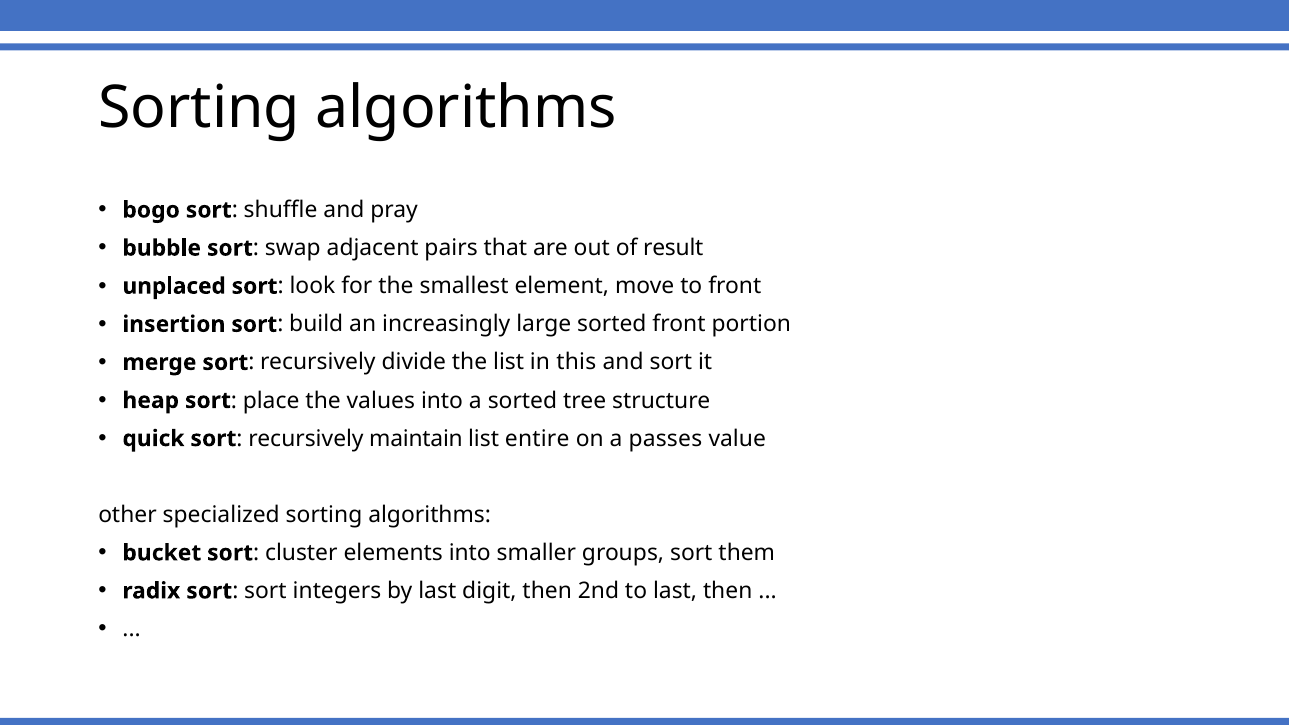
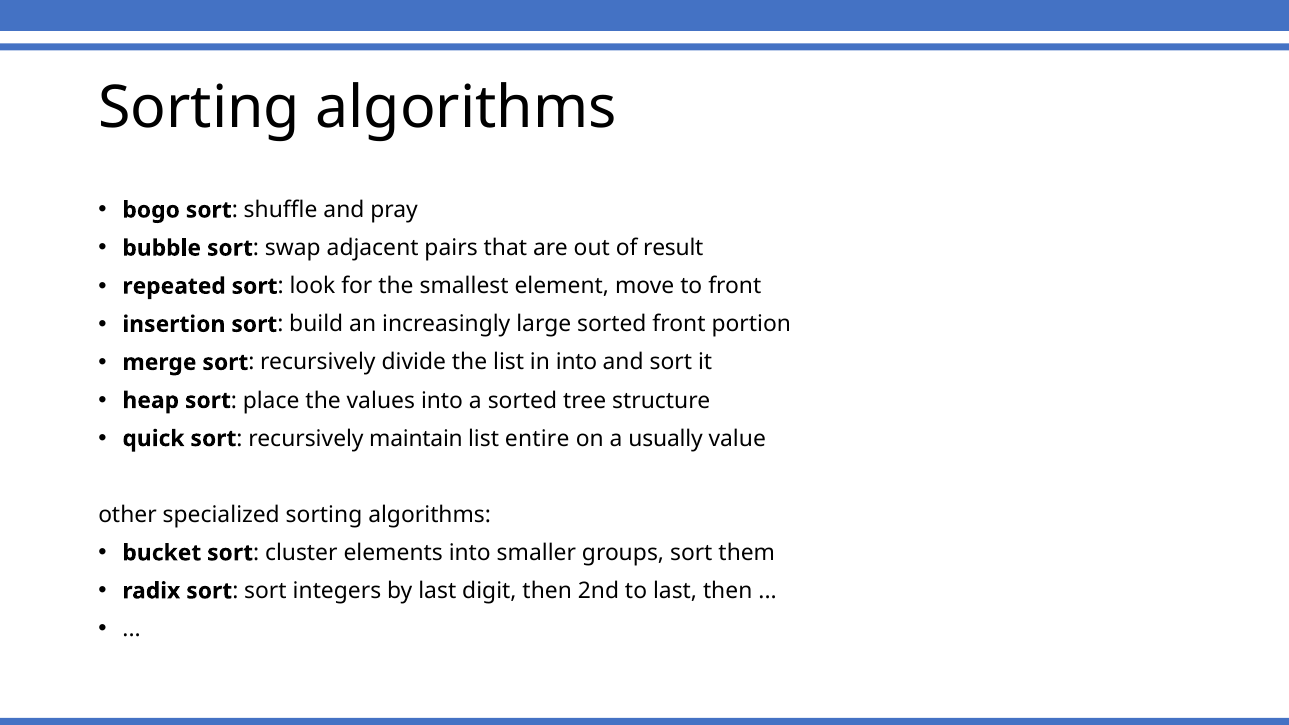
unplaced: unplaced -> repeated (174, 286)
in this: this -> into (577, 362)
passes: passes -> usually (666, 439)
